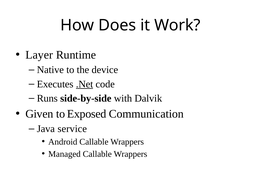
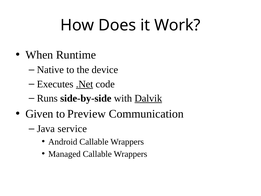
Layer: Layer -> When (39, 55)
Dalvik underline: none -> present (148, 98)
Exposed: Exposed -> Preview (87, 114)
